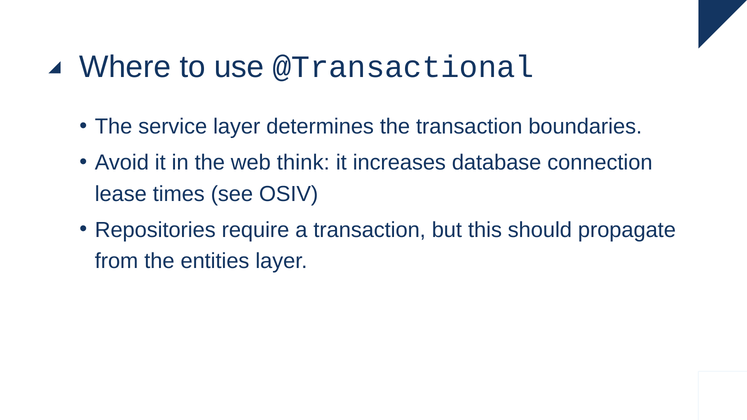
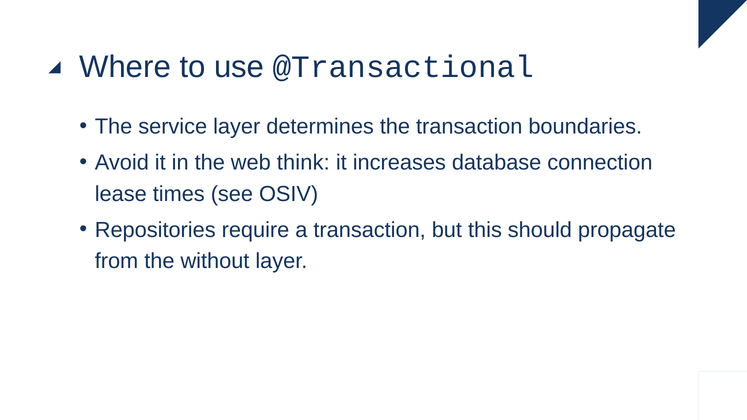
entities: entities -> without (215, 261)
